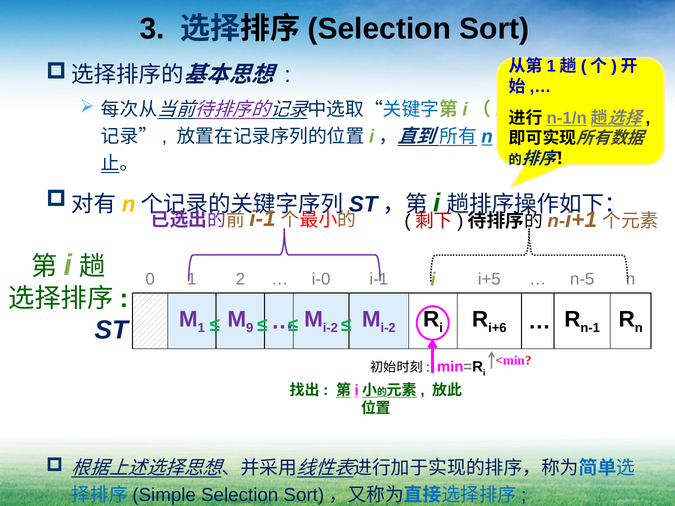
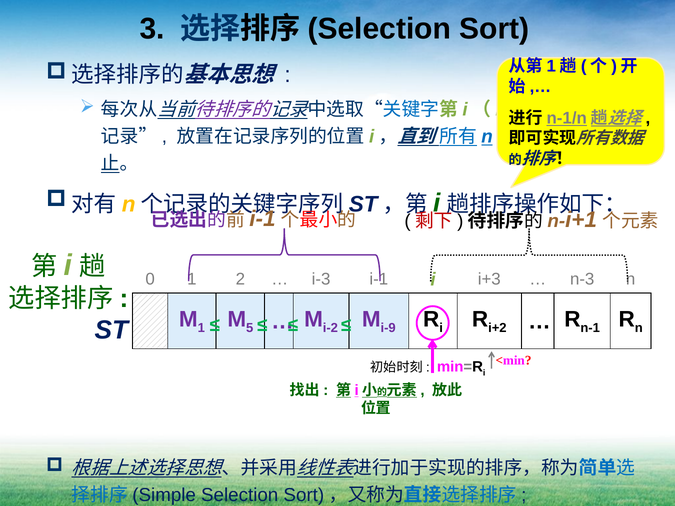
i-0: i-0 -> i-3 (321, 279)
i+5: i+5 -> i+3 (489, 279)
n-5: n-5 -> n-3 (582, 279)
9: 9 -> 5 (250, 328)
i-2: i-2 -> i-9 (388, 328)
i+6: i+6 -> i+2 (497, 328)
